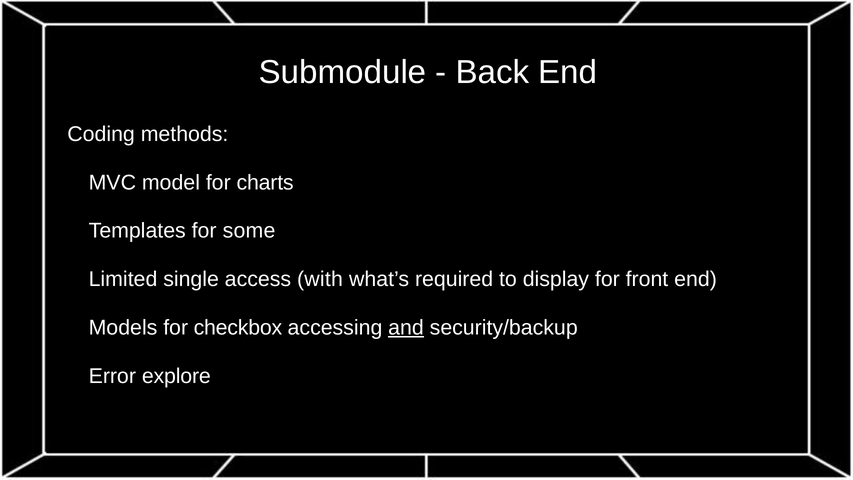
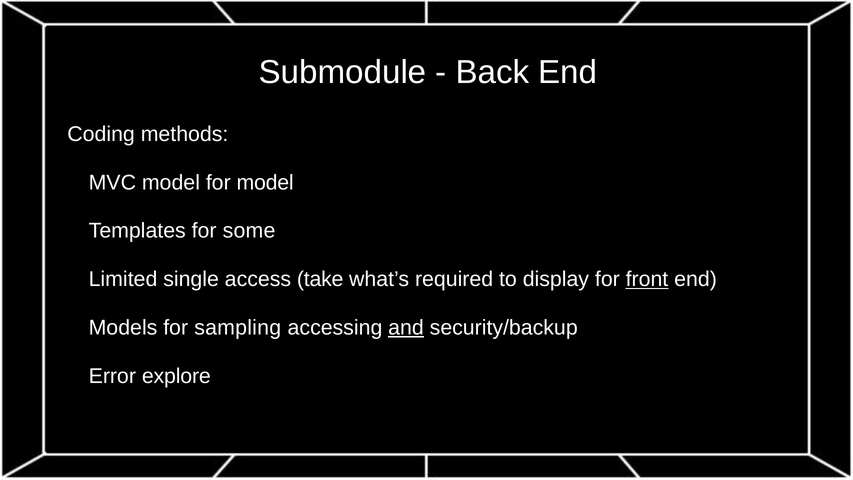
for charts: charts -> model (265, 183)
with: with -> take (320, 279)
front underline: none -> present (647, 279)
checkbox: checkbox -> sampling (238, 328)
